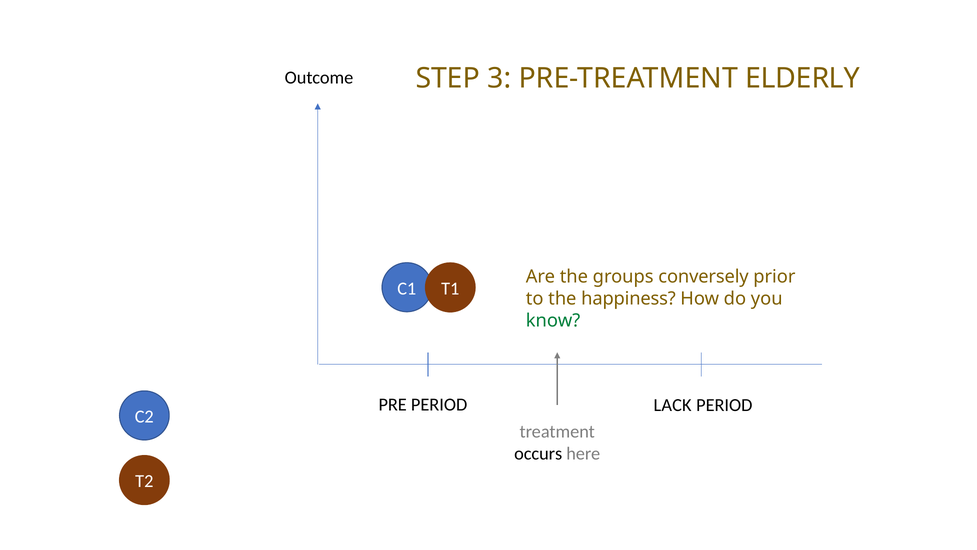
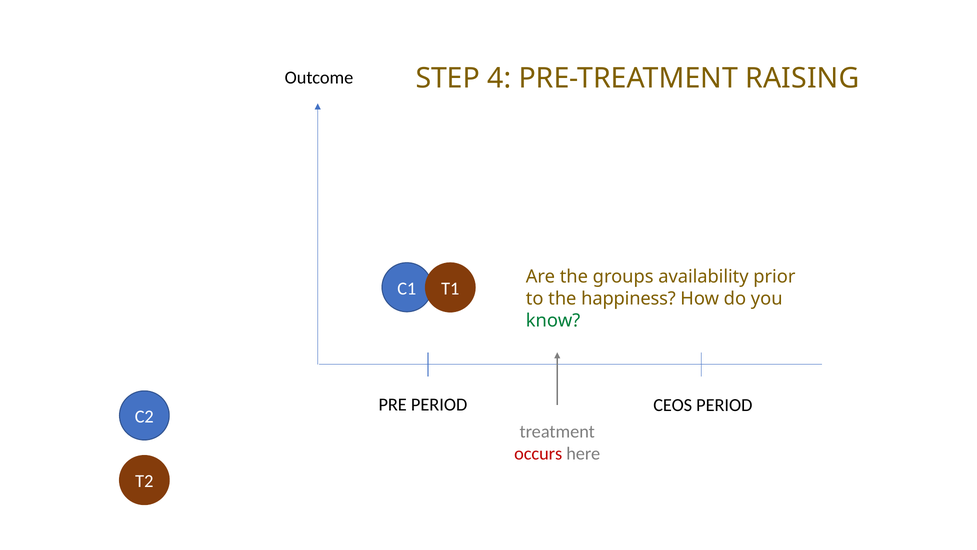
3: 3 -> 4 (499, 78)
ELDERLY: ELDERLY -> RAISING (802, 78)
conversely: conversely -> availability (703, 277)
LACK: LACK -> CEOS (673, 405)
occurs colour: black -> red (538, 453)
